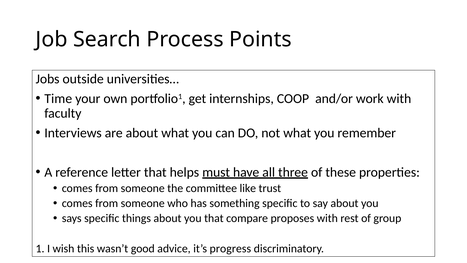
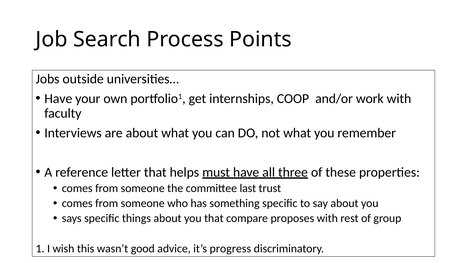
Time: Time -> Have (58, 99)
like: like -> last (248, 188)
